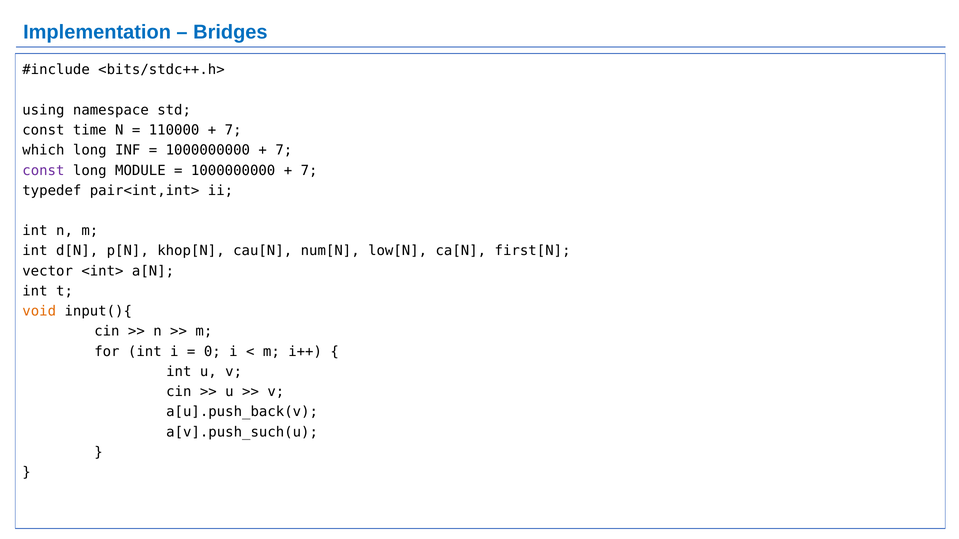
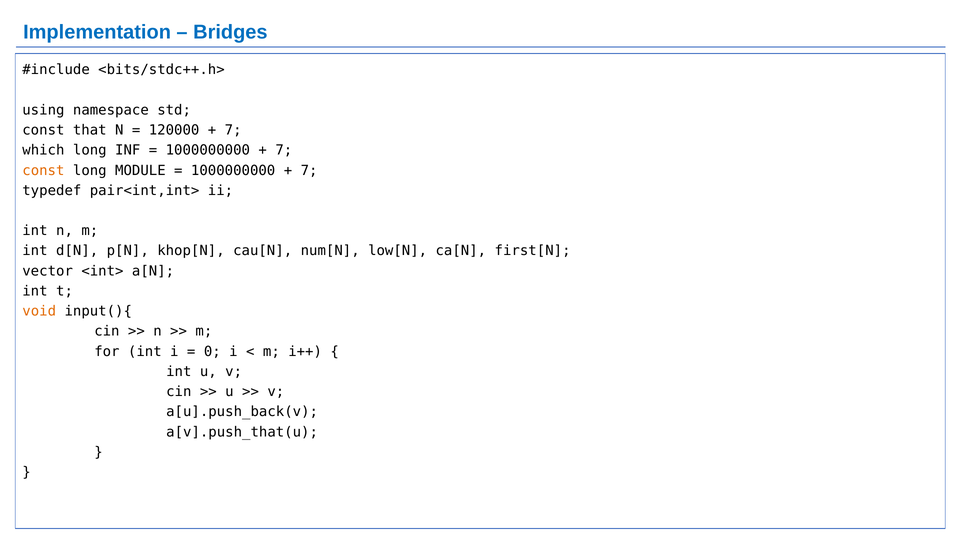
time: time -> that (90, 130)
110000: 110000 -> 120000 (174, 130)
const colour: purple -> orange (43, 171)
a[v].push_such(u: a[v].push_such(u -> a[v].push_that(u (242, 432)
